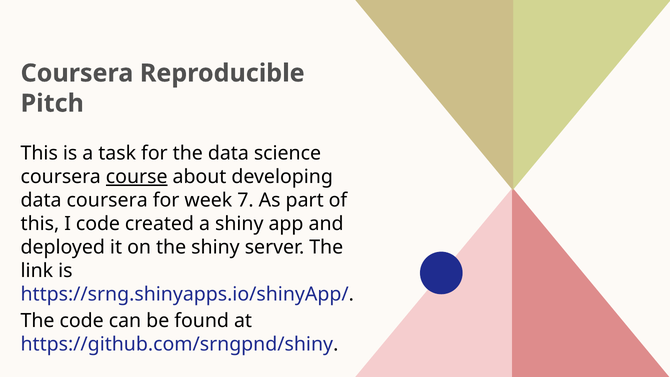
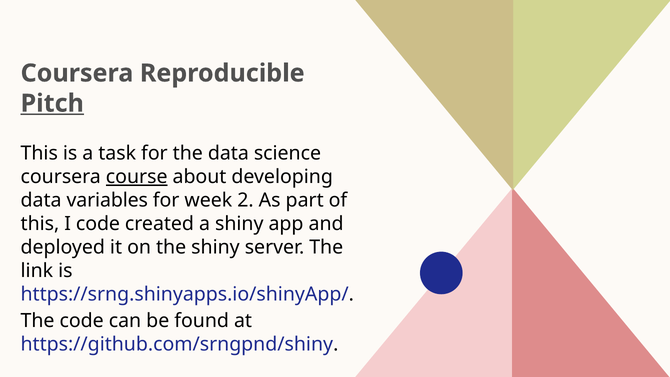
Pitch underline: none -> present (52, 103)
data coursera: coursera -> variables (107, 200)
7: 7 -> 2 (245, 200)
